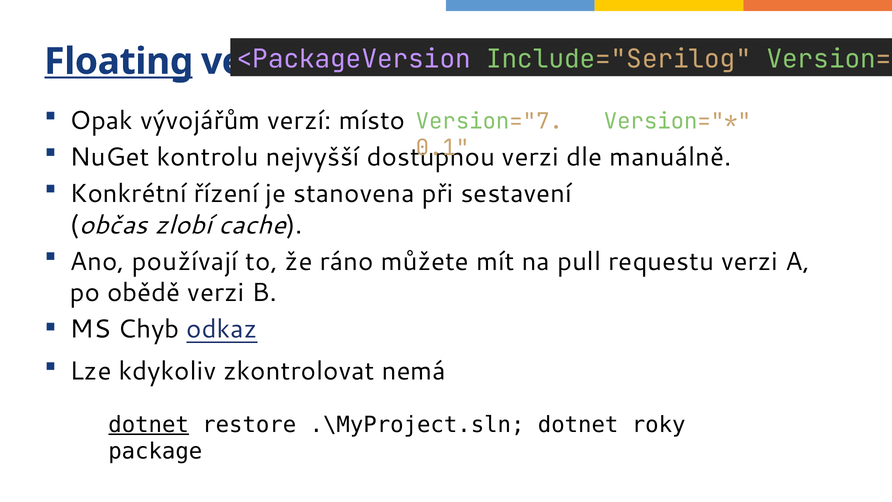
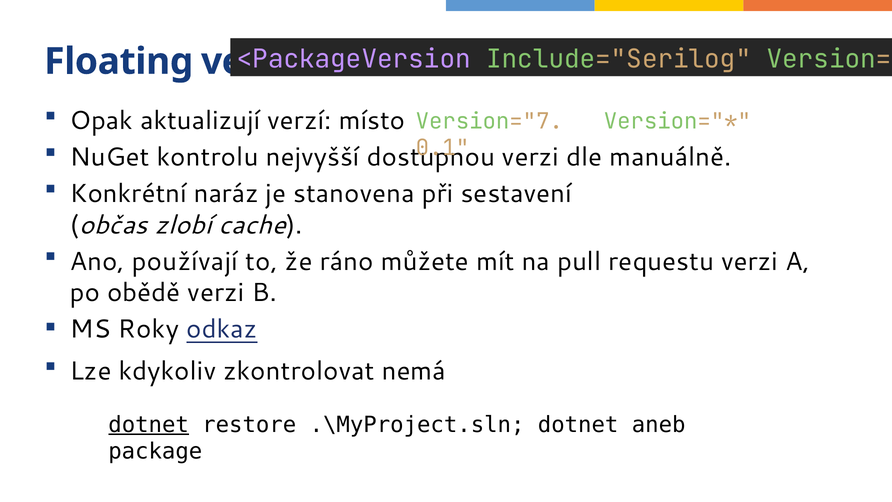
Floating underline: present -> none (119, 61)
vývojářům: vývojářům -> aktualizují (200, 121)
řízení: řízení -> naráz (226, 194)
Chyb: Chyb -> Roky (148, 329)
roky: roky -> aneb (659, 425)
